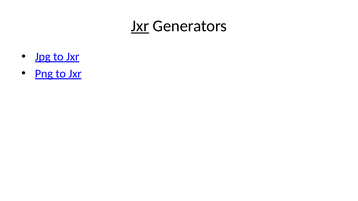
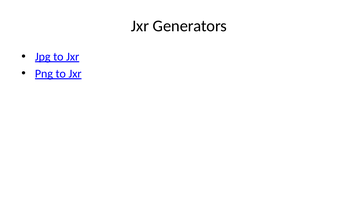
Jxr underline: present -> none (140, 26)
